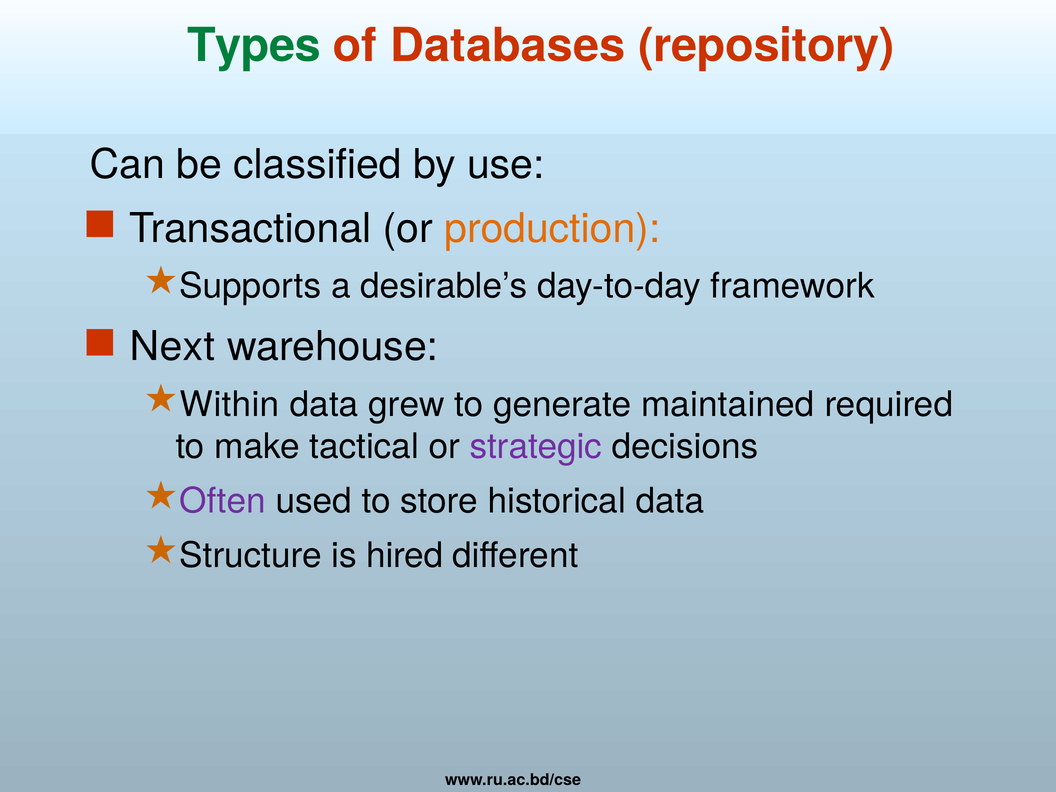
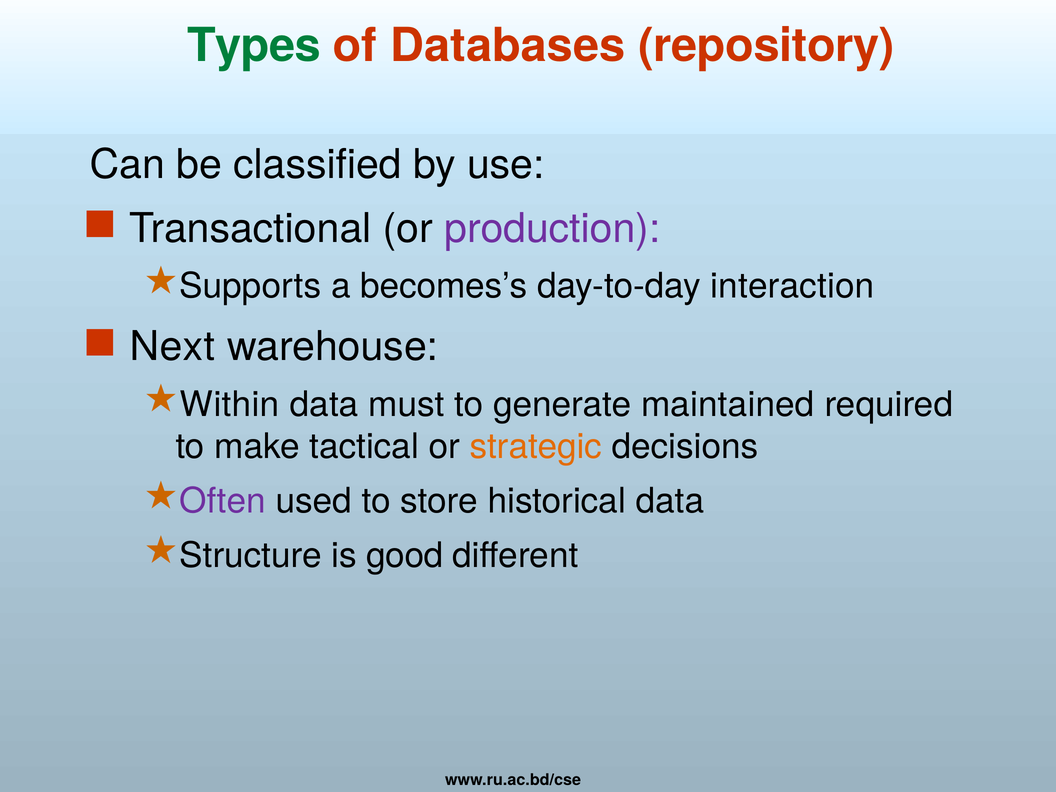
production colour: orange -> purple (552, 228)
desirable’s: desirable’s -> becomes’s (444, 286)
framework: framework -> interaction (792, 286)
grew: grew -> must (406, 404)
strategic colour: purple -> orange (536, 447)
hired: hired -> good (405, 556)
